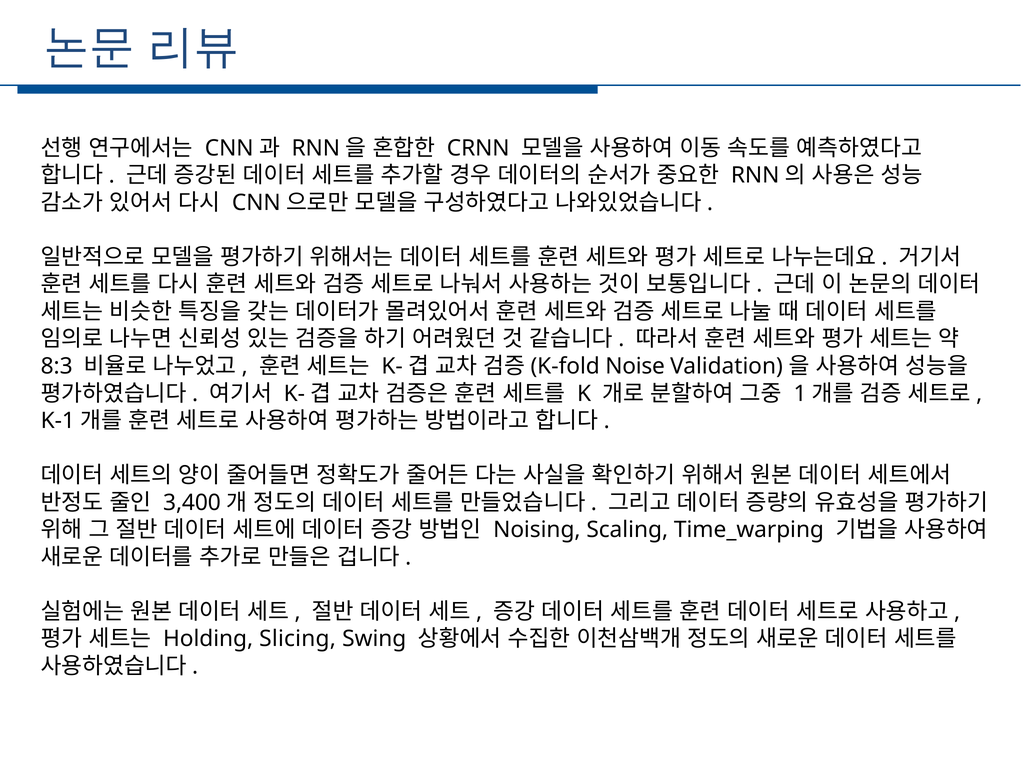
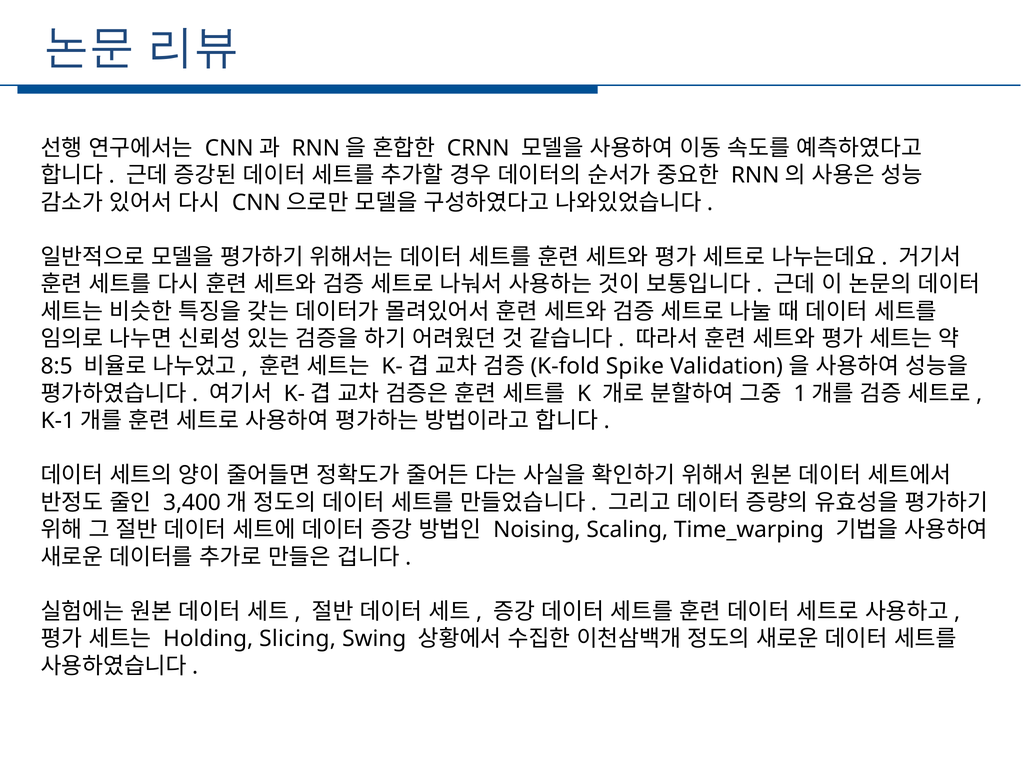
8:3: 8:3 -> 8:5 (57, 366)
Noise: Noise -> Spike (635, 366)
